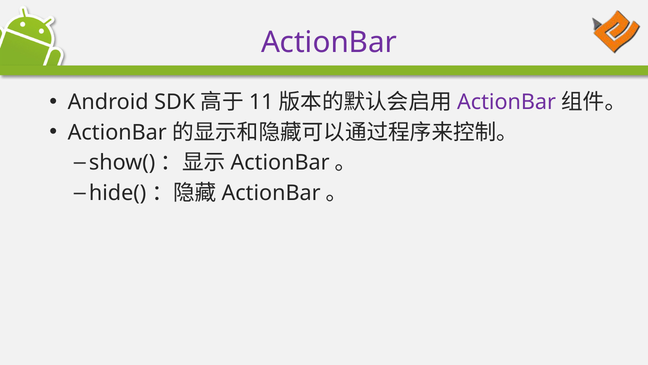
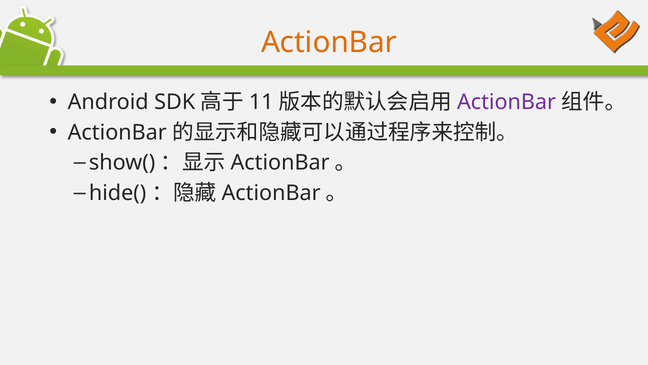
ActionBar colour: purple -> orange (329, 42)
